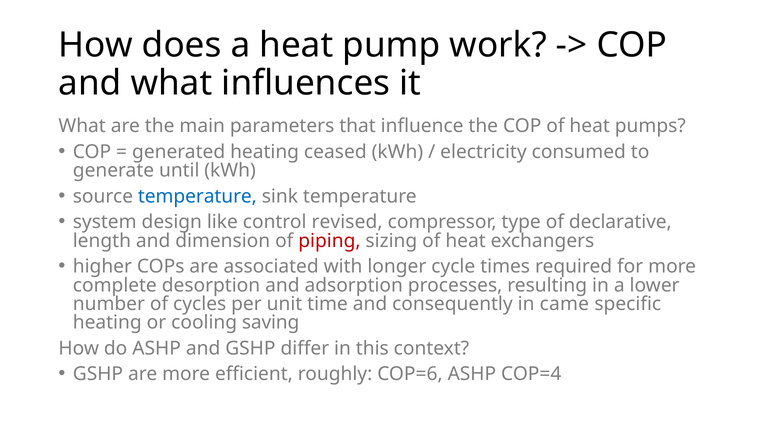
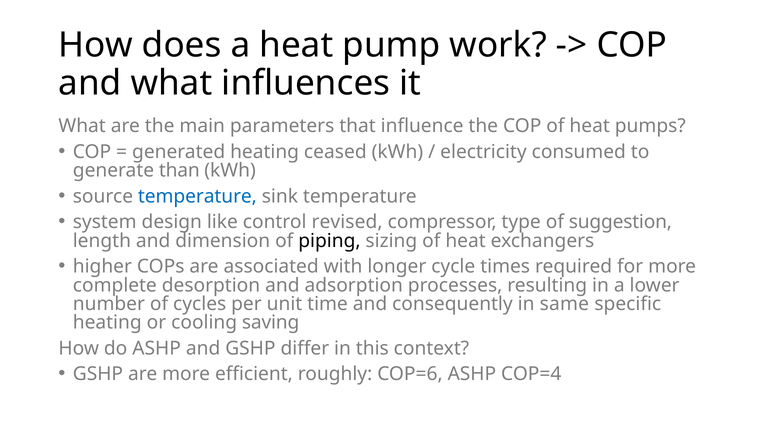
until: until -> than (179, 171)
declarative: declarative -> suggestion (620, 222)
piping colour: red -> black (329, 241)
came: came -> same (564, 304)
